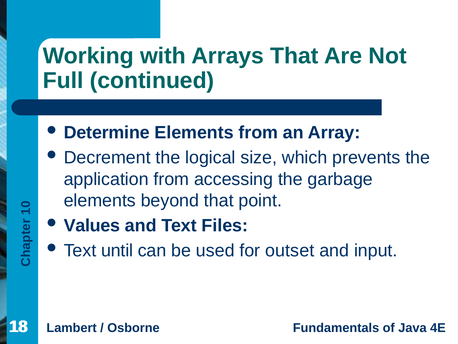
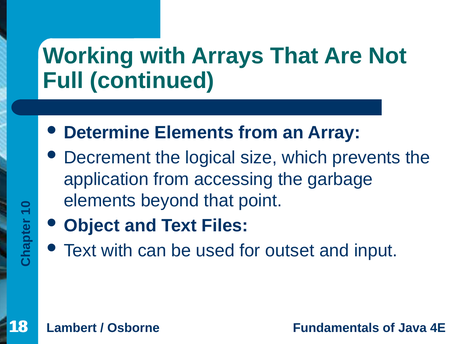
Values: Values -> Object (92, 225)
Text until: until -> with (117, 250)
